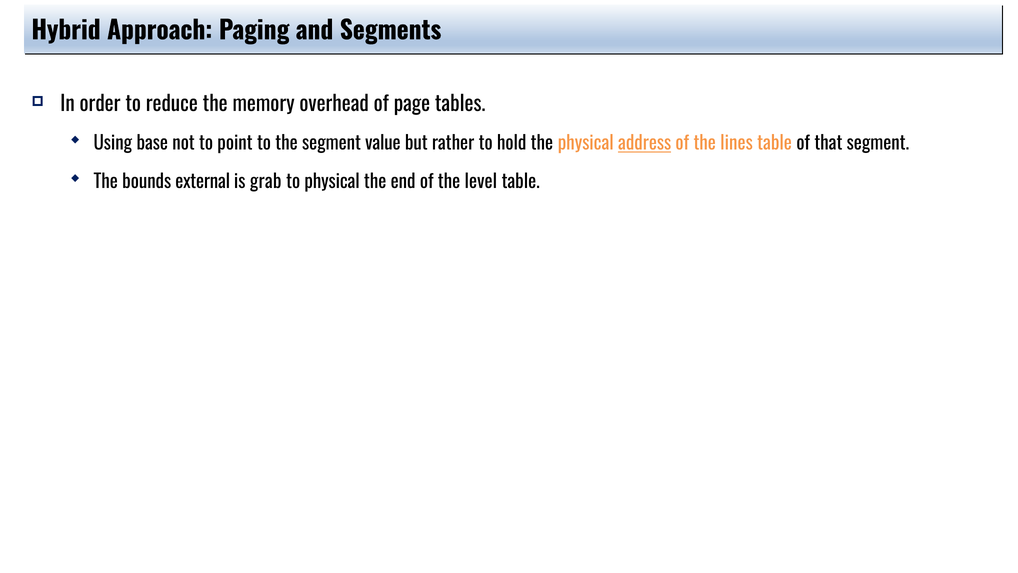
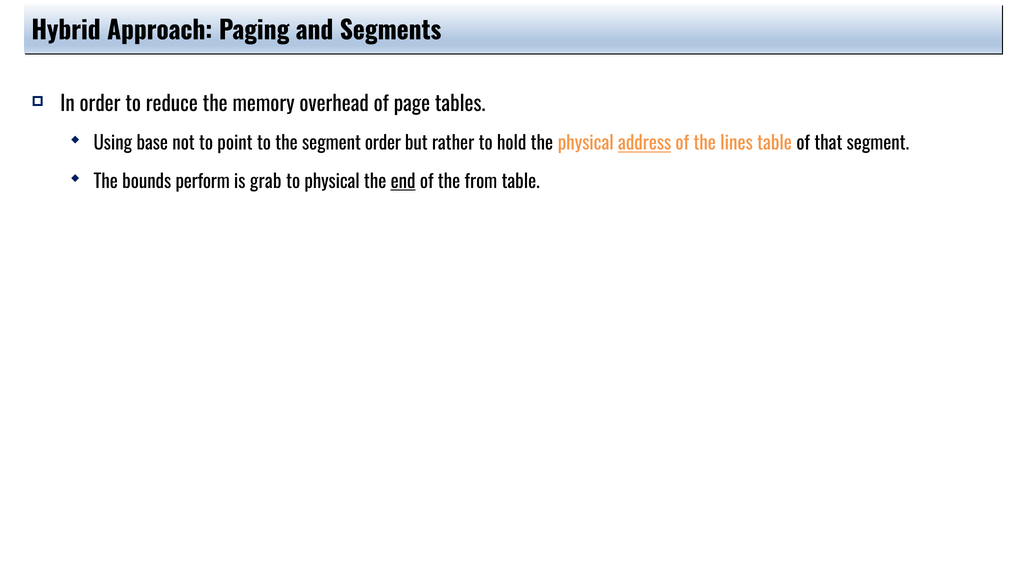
segment value: value -> order (383, 144)
external: external -> perform (203, 182)
end underline: none -> present (403, 182)
level: level -> from (481, 182)
